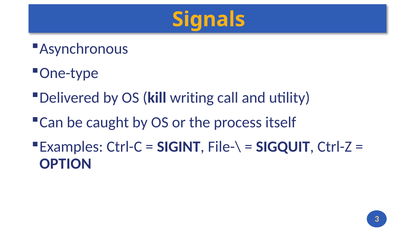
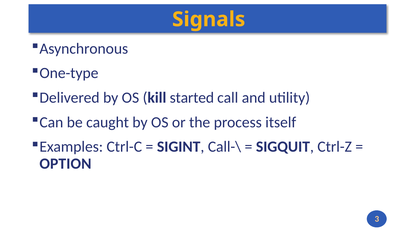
writing: writing -> started (192, 98)
File-\: File-\ -> Call-\ (224, 147)
